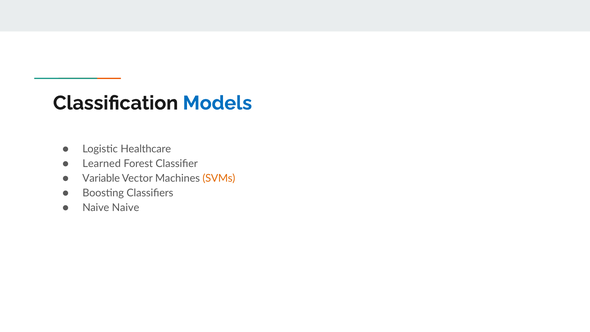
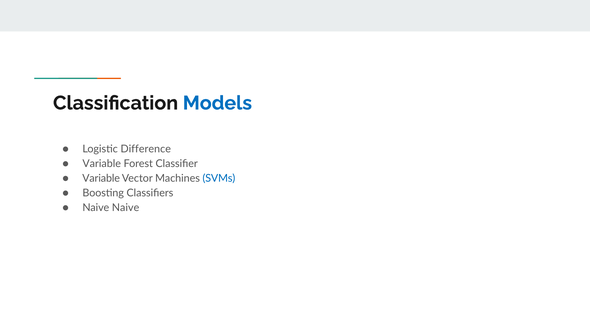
Healthcare: Healthcare -> Difference (146, 149)
Learned: Learned -> Variable (102, 164)
SVMs colour: orange -> blue (219, 178)
